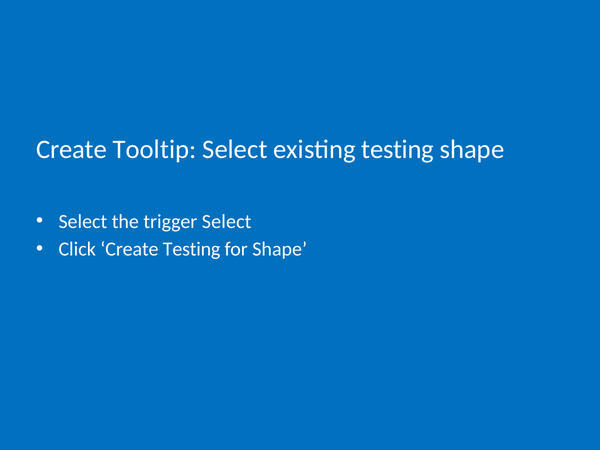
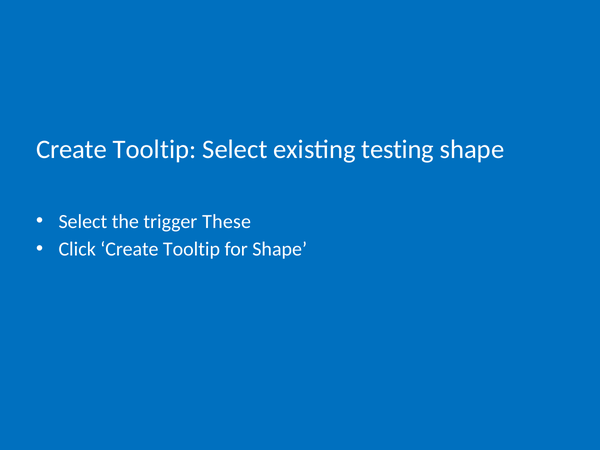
trigger Select: Select -> These (227, 221)
Click Create Testing: Testing -> Tooltip (192, 249)
